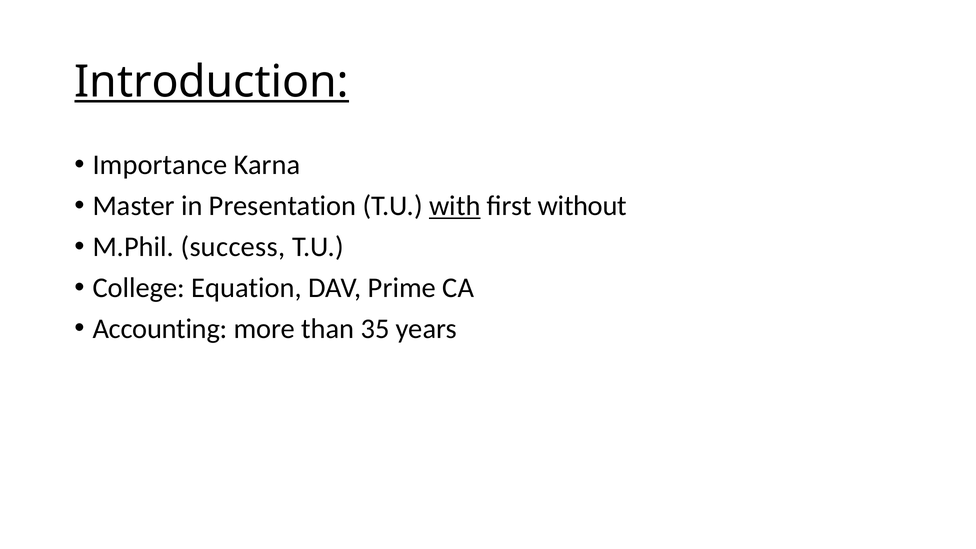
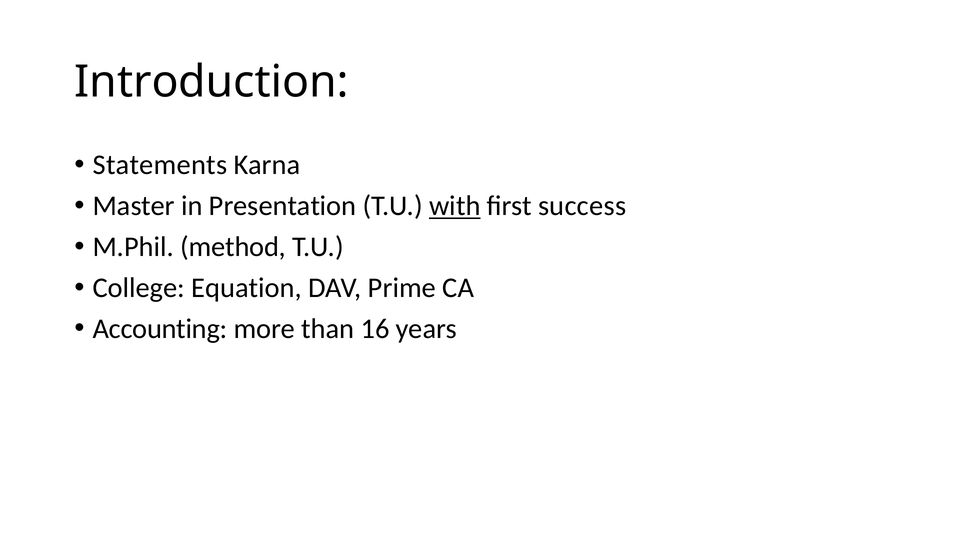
Introduction underline: present -> none (212, 82)
Importance: Importance -> Statements (160, 165)
without: without -> success (582, 206)
success: success -> method (233, 247)
35: 35 -> 16 (375, 329)
